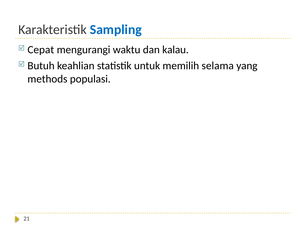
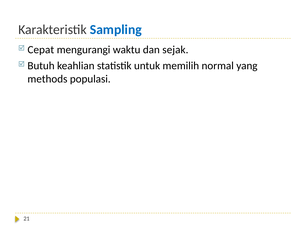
kalau: kalau -> sejak (175, 50)
selama: selama -> normal (218, 66)
